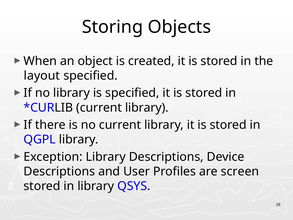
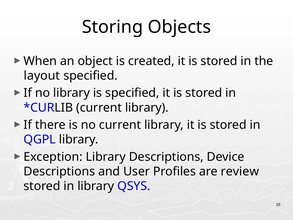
screen: screen -> review (240, 171)
